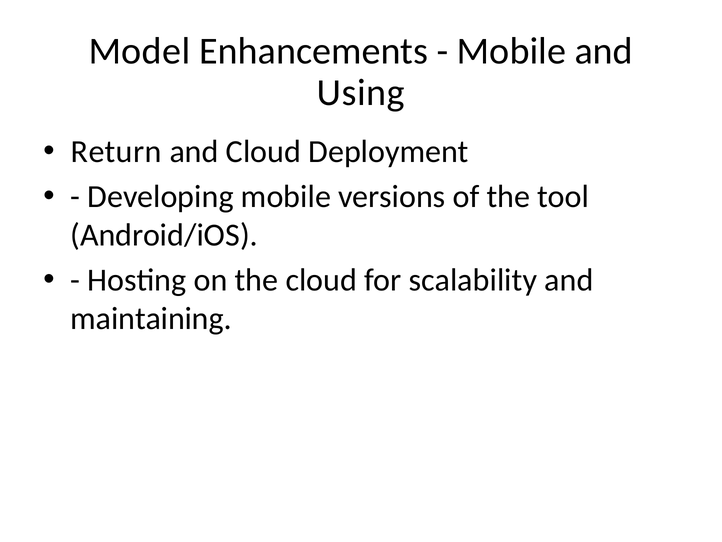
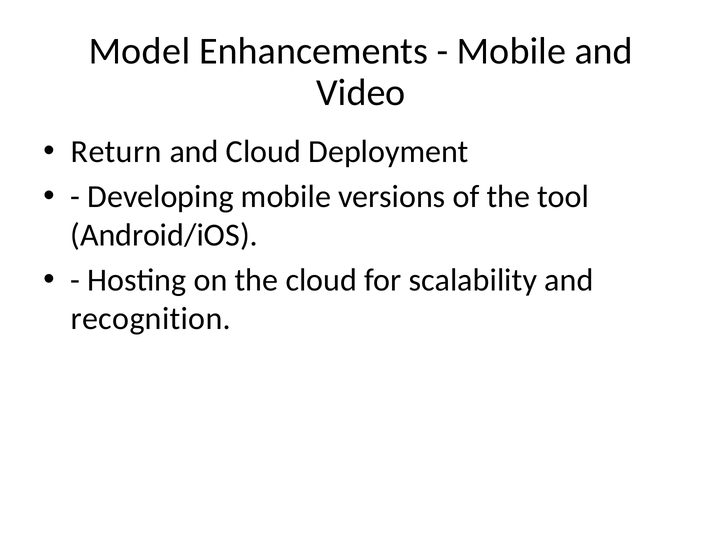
Using: Using -> Video (361, 92)
maintaining: maintaining -> recognition (151, 318)
